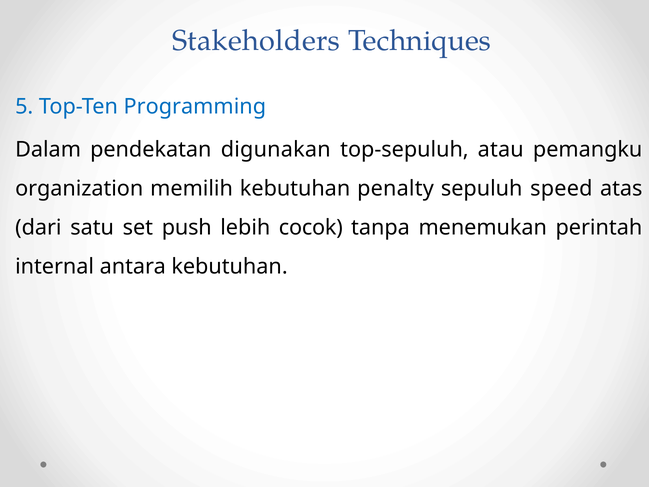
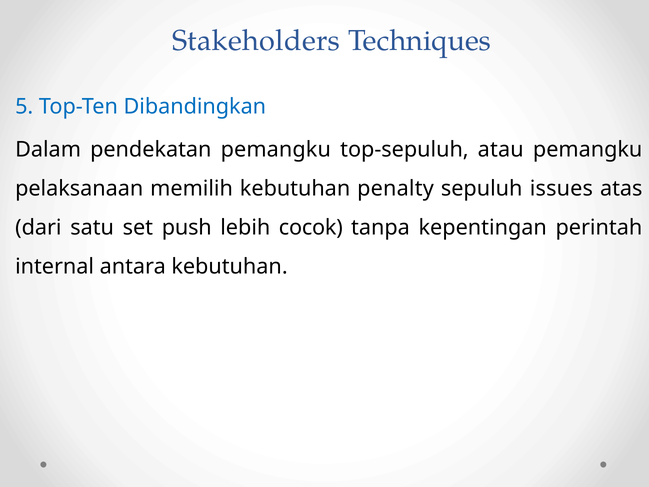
Programming: Programming -> Dibandingkan (195, 106)
pendekatan digunakan: digunakan -> pemangku (276, 150)
organization: organization -> pelaksanaan (79, 189)
speed: speed -> issues (561, 189)
menemukan: menemukan -> kepentingan (483, 228)
